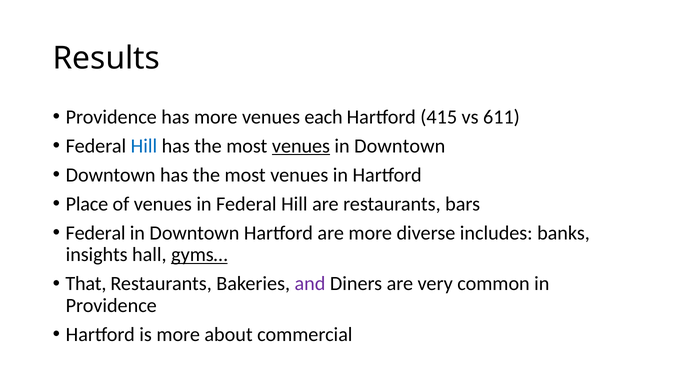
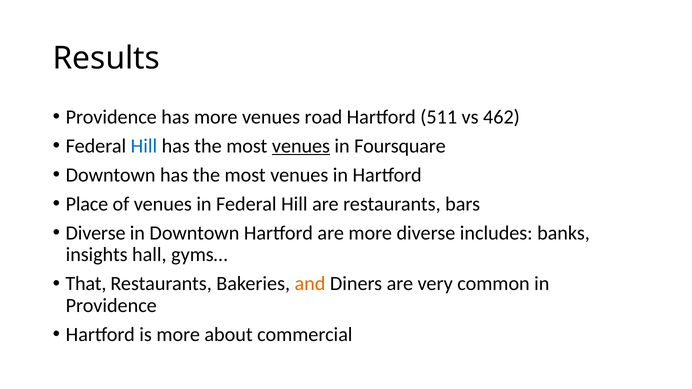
each: each -> road (323, 117)
415: 415 -> 511 (439, 117)
611: 611 -> 462 (501, 117)
Downtown: Downtown -> Foursquare (400, 146)
Federal: Federal -> Diverse (96, 233)
gyms… underline: present -> none (199, 255)
and colour: purple -> orange (310, 284)
